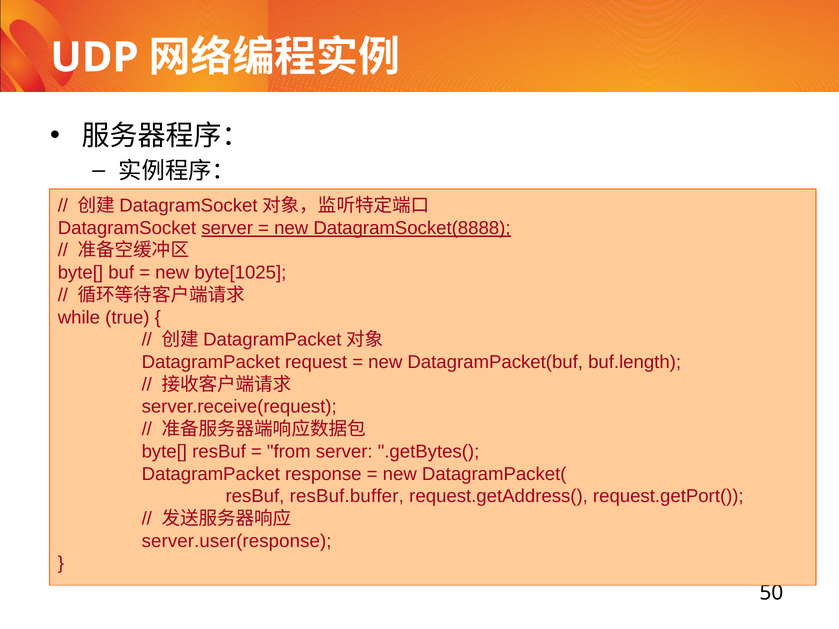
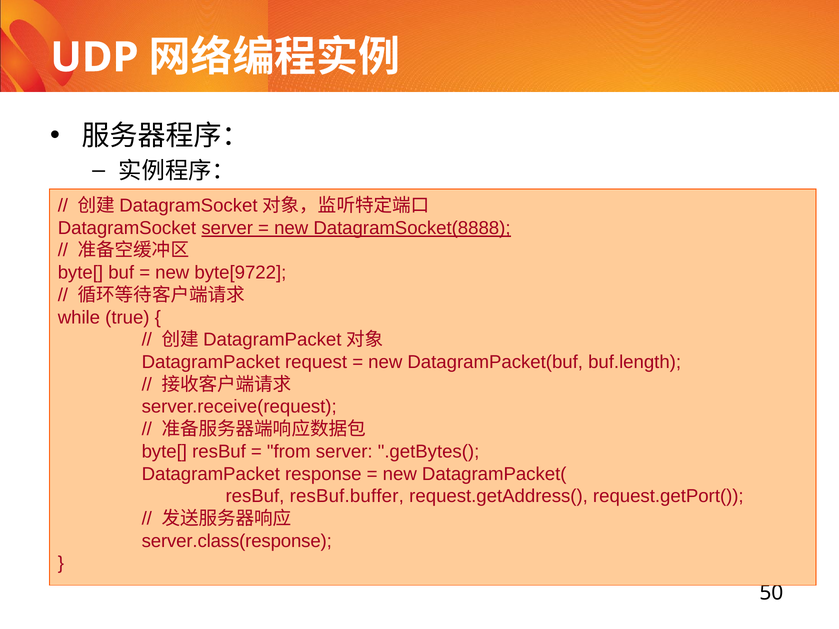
byte[1025: byte[1025 -> byte[9722 (240, 273)
server.user(response: server.user(response -> server.class(response (237, 541)
